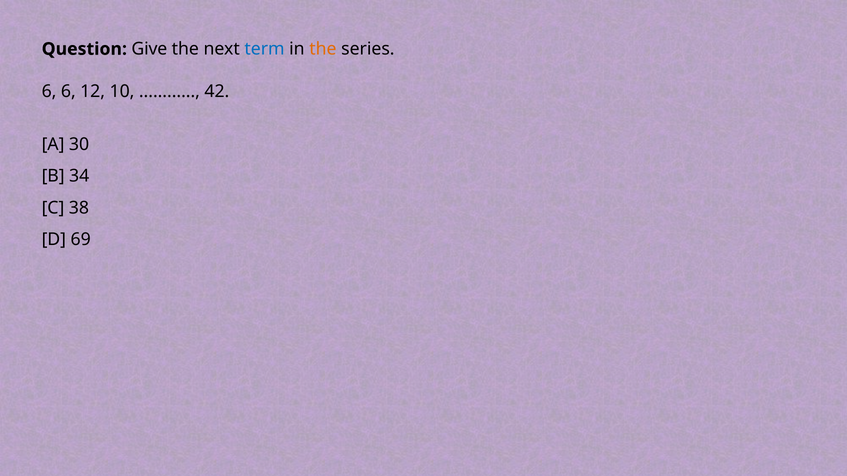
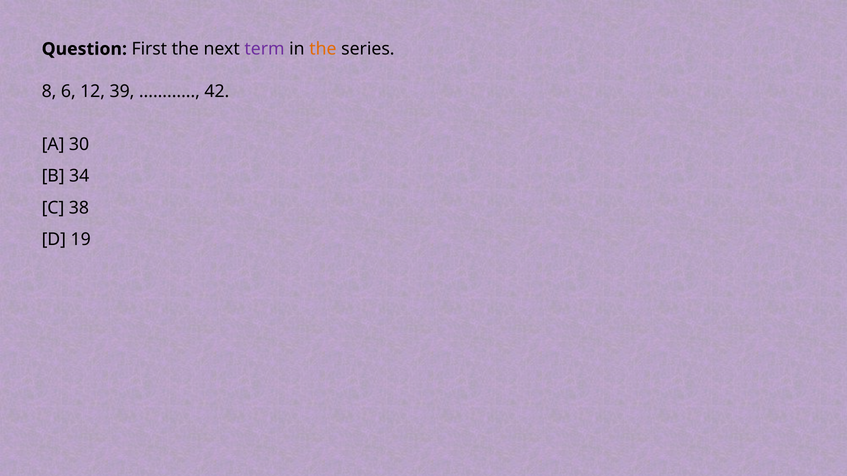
Give: Give -> First (149, 49)
term colour: blue -> purple (264, 49)
6: 6 -> 8 (49, 91)
10: 10 -> 39 (122, 91)
69: 69 -> 19 (81, 240)
